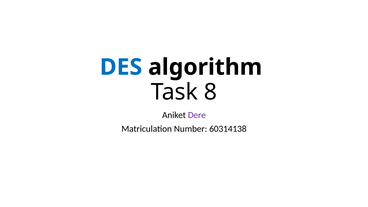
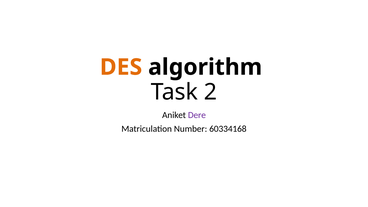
DES colour: blue -> orange (121, 67)
8: 8 -> 2 (211, 92)
60314138: 60314138 -> 60334168 (228, 129)
